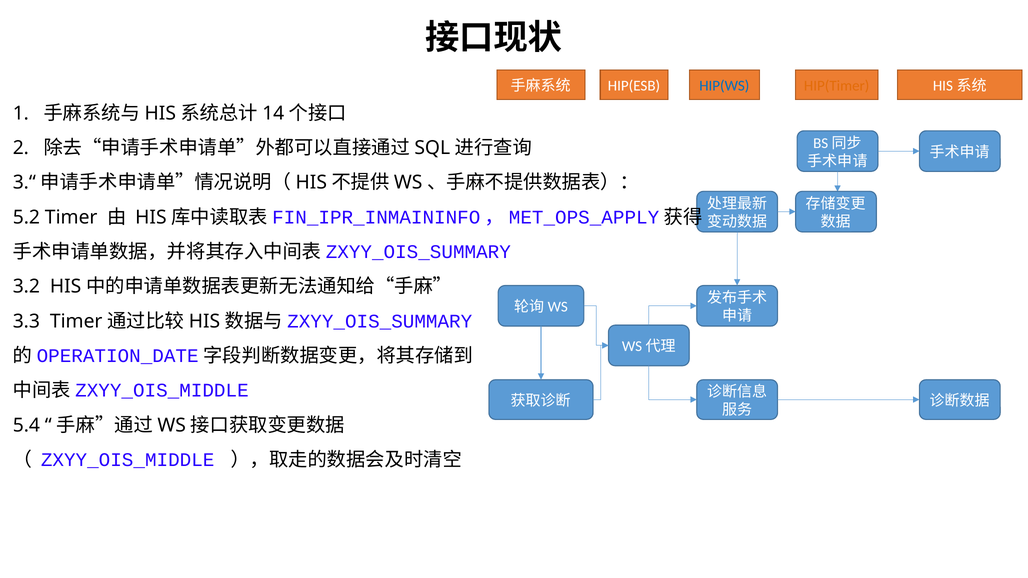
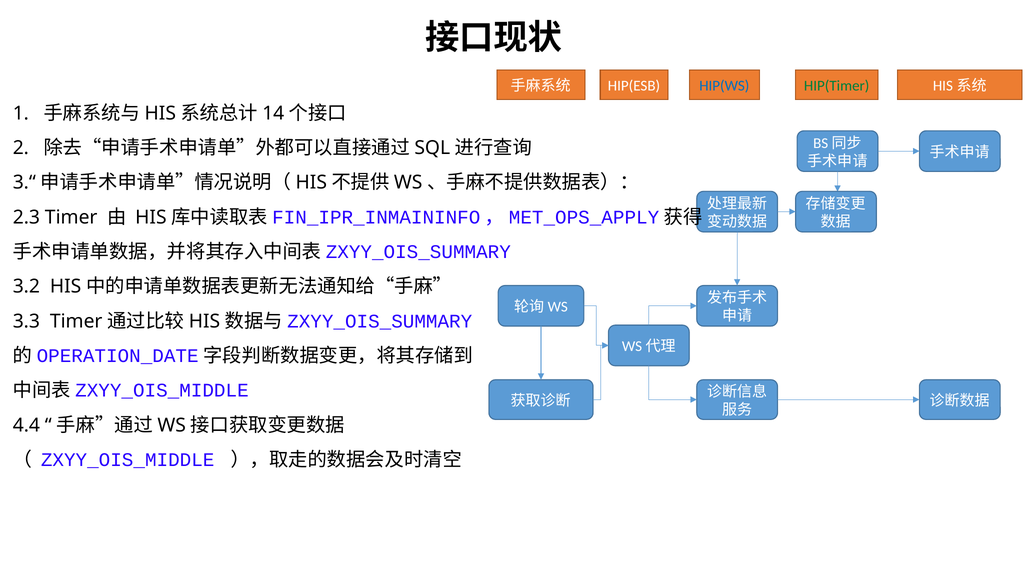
HIP(Timer colour: orange -> green (837, 86)
5.2: 5.2 -> 2.3 (26, 217)
5.4: 5.4 -> 4.4 (26, 425)
